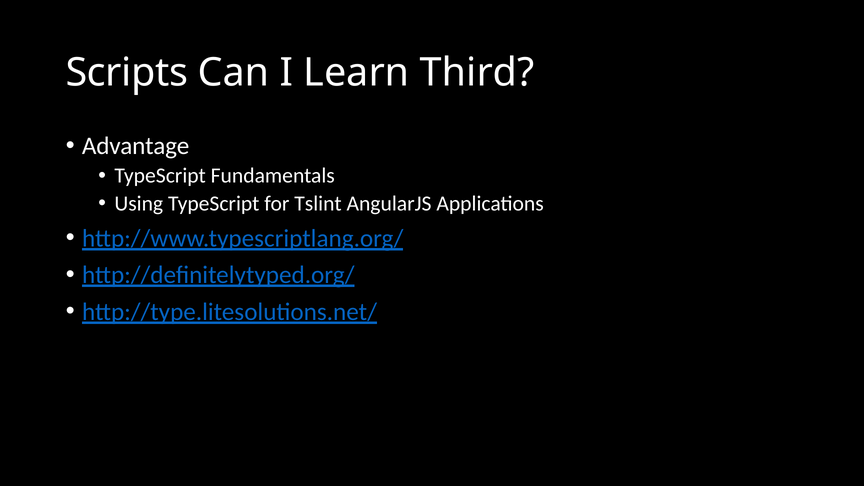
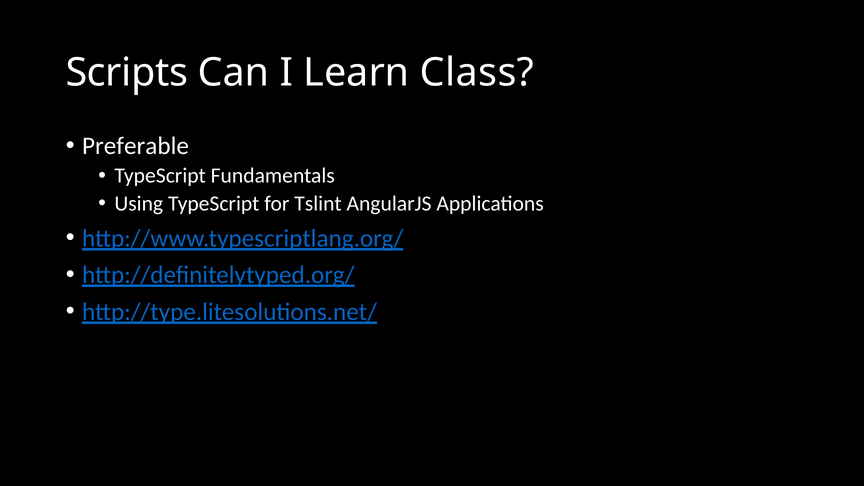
Third: Third -> Class (477, 73)
Advantage: Advantage -> Preferable (135, 146)
